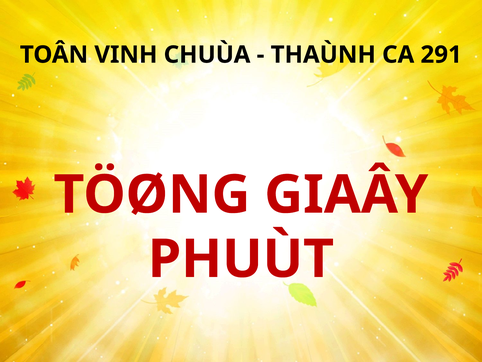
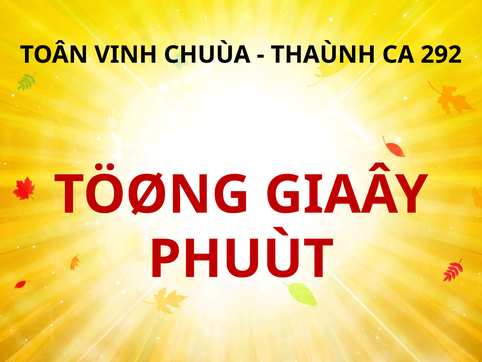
291: 291 -> 292 (441, 55)
